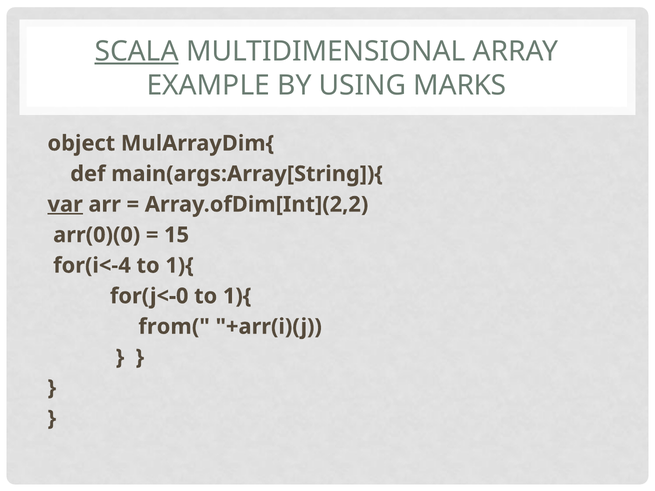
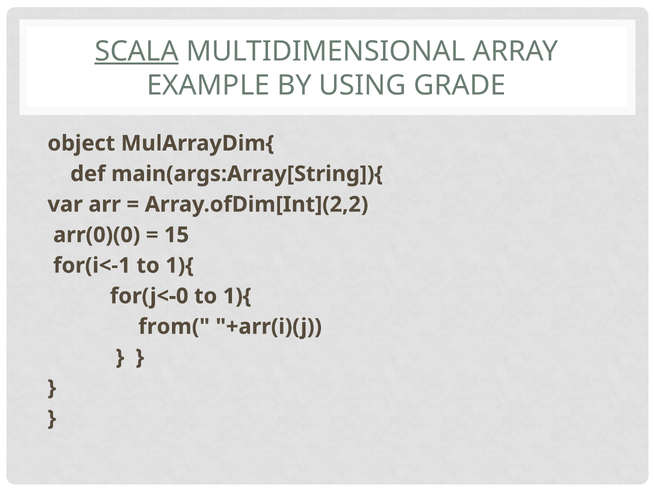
MARKS: MARKS -> GRADE (460, 85)
var underline: present -> none (65, 205)
for(i<-4: for(i<-4 -> for(i<-1 (92, 266)
